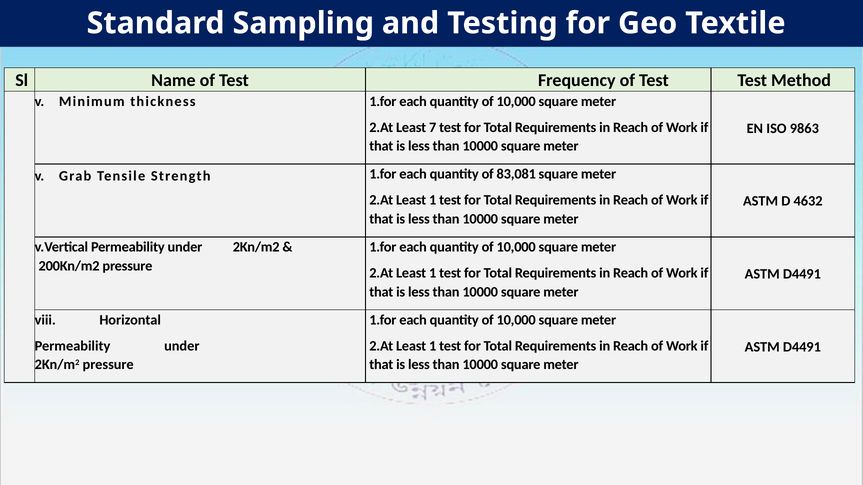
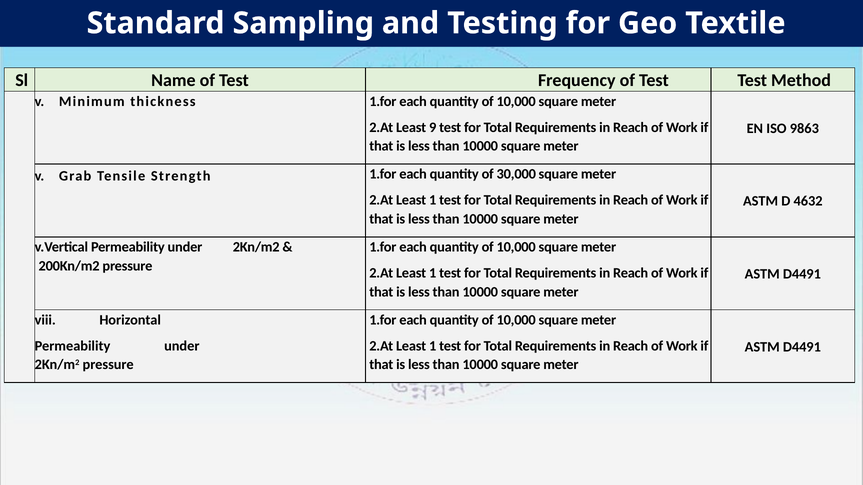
7: 7 -> 9 (433, 128)
83,081: 83,081 -> 30,000 (516, 174)
